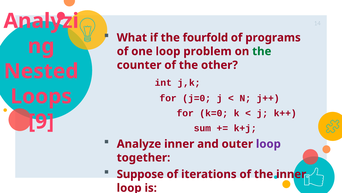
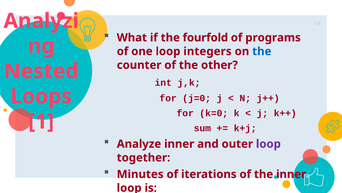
problem: problem -> integers (207, 51)
the colour: green -> blue (262, 51)
9: 9 -> 1 (41, 121)
Suppose: Suppose -> Minutes (140, 174)
